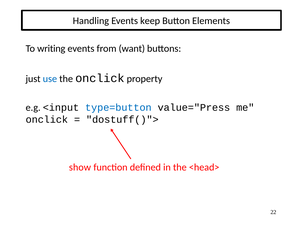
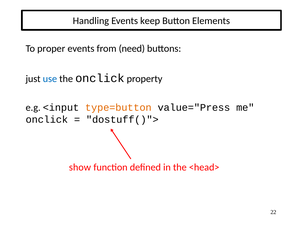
writing: writing -> proper (51, 49)
want: want -> need (132, 49)
type=button colour: blue -> orange (118, 107)
